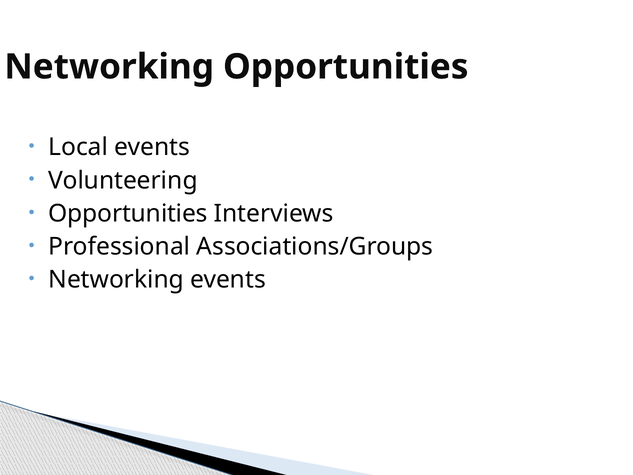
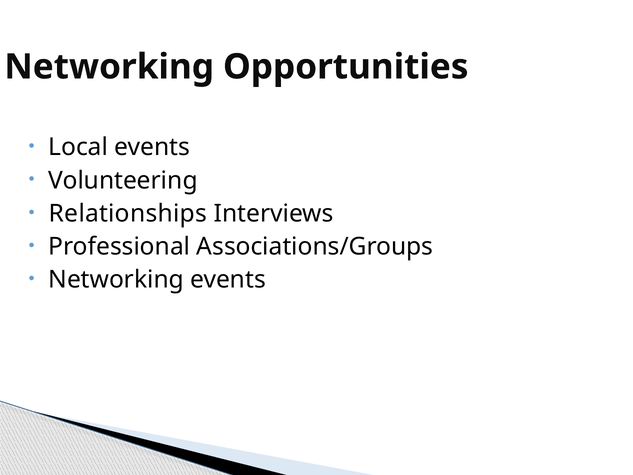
Opportunities: Opportunities -> Relationships (128, 213)
